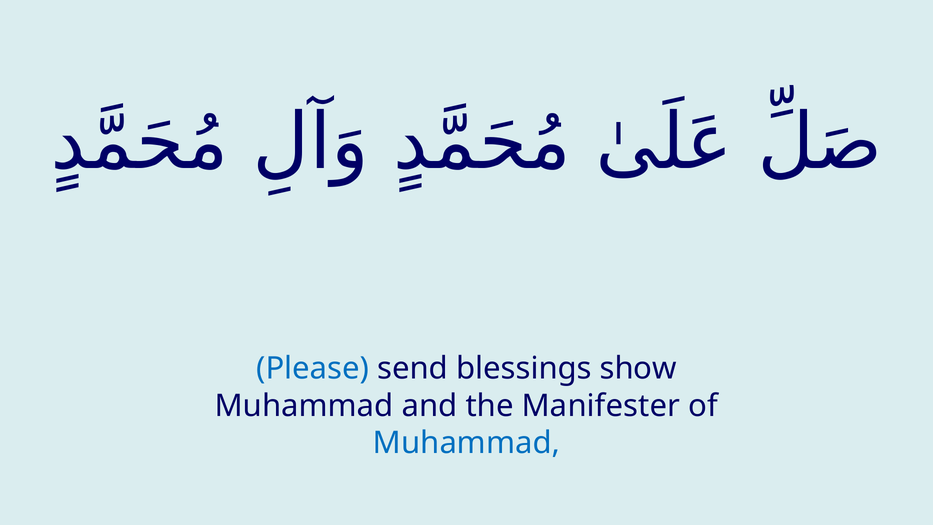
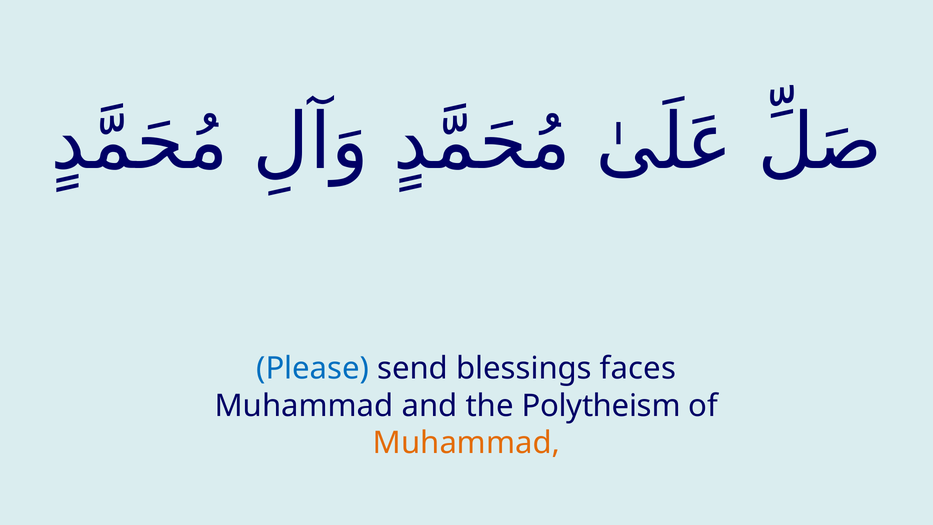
show: show -> faces (638, 368)
Manifester: Manifester -> Polytheism (601, 406)
Muhammad colour: blue -> orange (466, 443)
